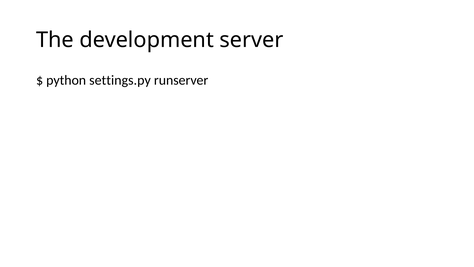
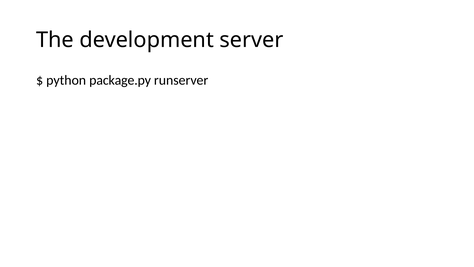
settings.py: settings.py -> package.py (120, 80)
